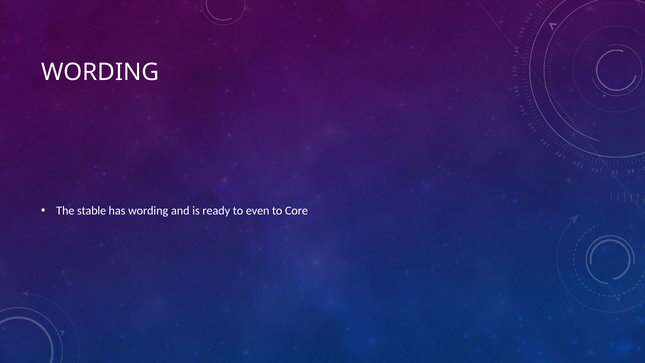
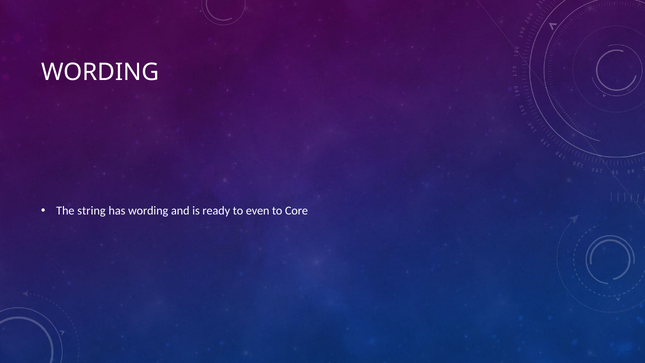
stable: stable -> string (91, 211)
